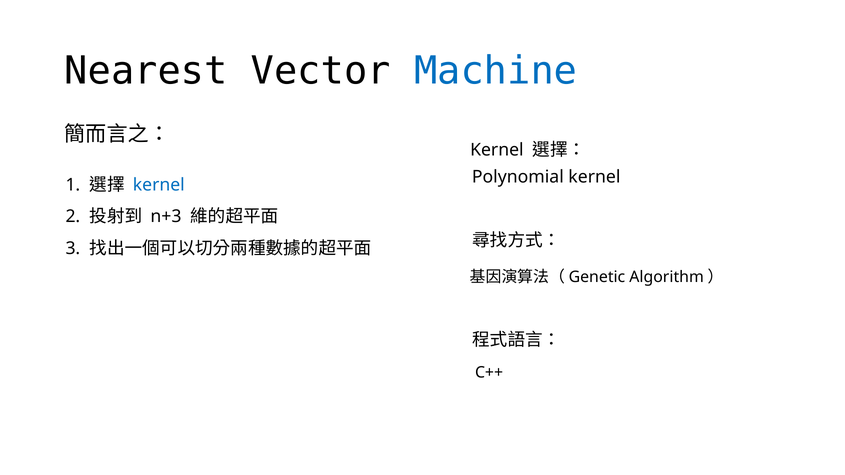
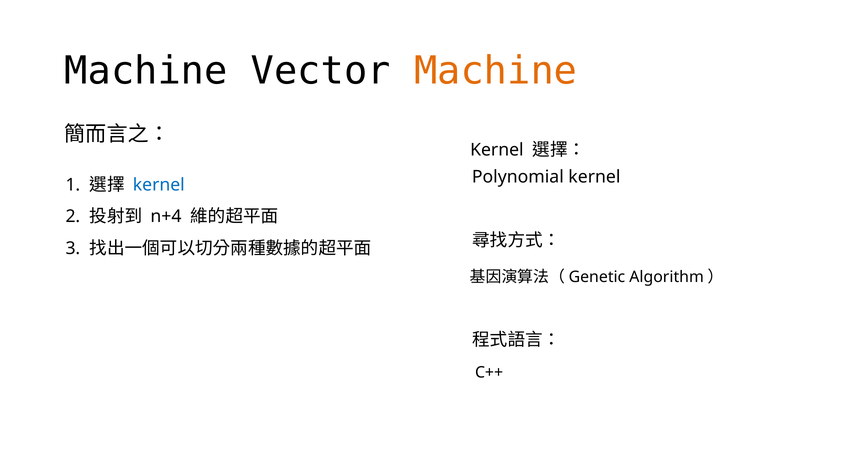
Nearest: Nearest -> Machine (146, 71)
Machine colour: blue -> orange (496, 71)
n+3: n+3 -> n+4 (166, 217)
